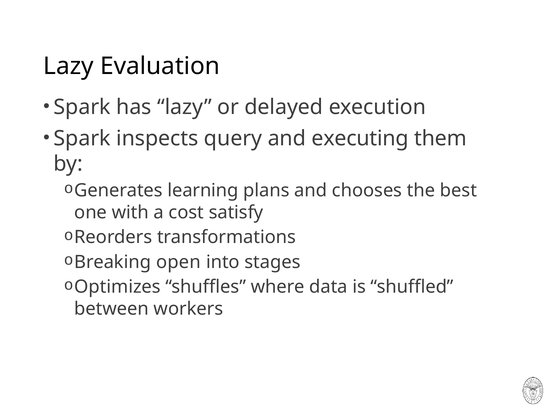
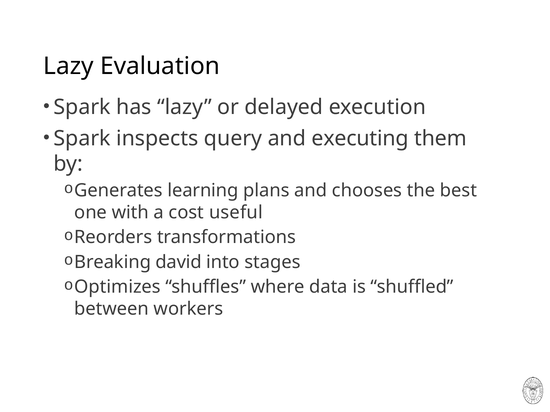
satisfy: satisfy -> useful (236, 213)
open: open -> david (179, 262)
